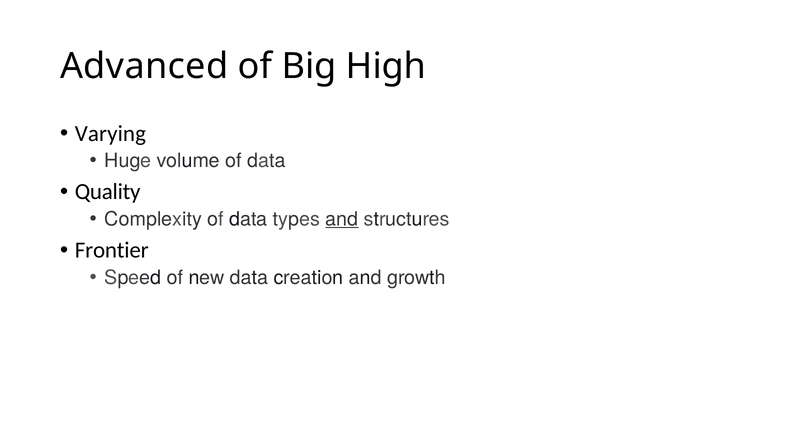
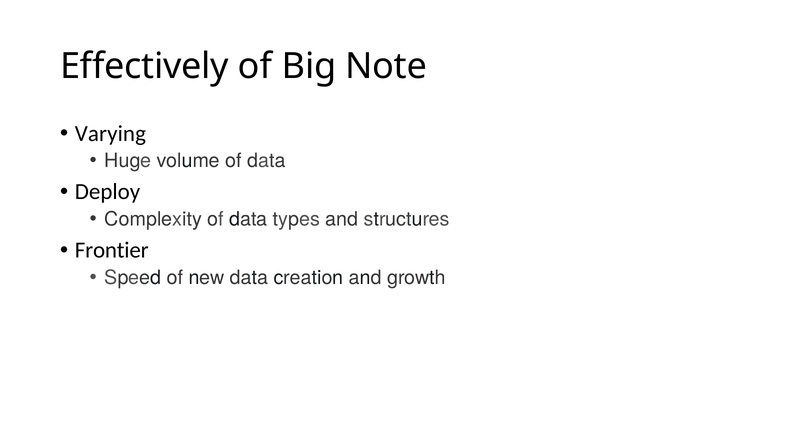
Advanced: Advanced -> Effectively (144, 66)
High: High -> Note (386, 66)
Quality: Quality -> Deploy (108, 192)
and underline: present -> none (342, 219)
